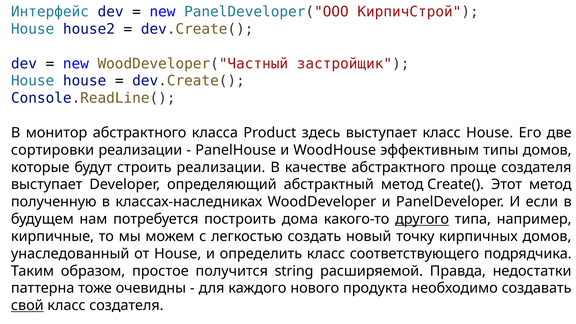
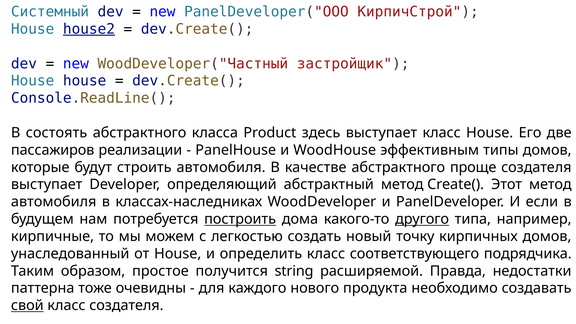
Интерфейс: Интерфейс -> Системный (50, 12)
house2 underline: none -> present (89, 29)
монитор: монитор -> состоять (57, 133)
сортировки: сортировки -> пассажиров (53, 150)
строить реализации: реализации -> автомобиля (221, 167)
полученную: полученную -> автомобиля (54, 202)
построить underline: none -> present (240, 219)
